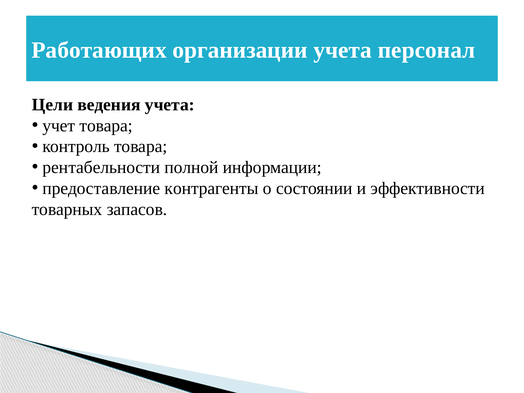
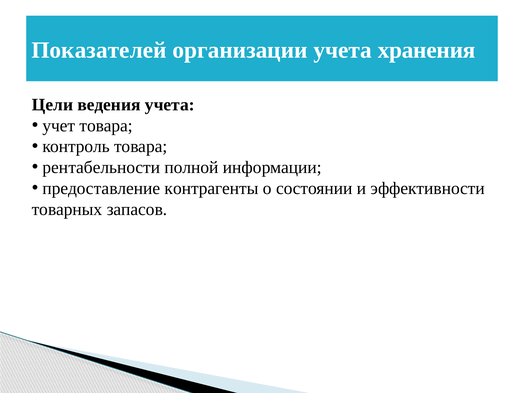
Работающих: Работающих -> Показателей (99, 50)
персонал: персонал -> хранения (427, 50)
